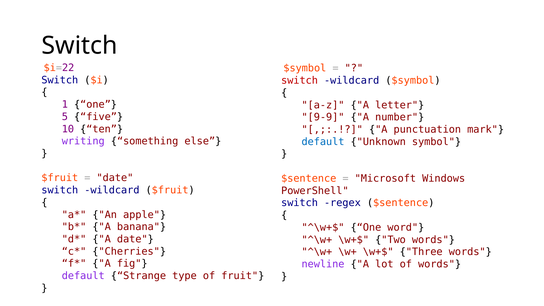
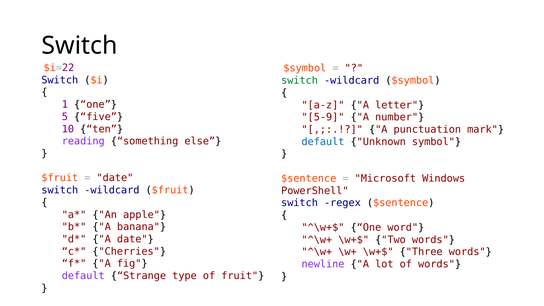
switch colour: red -> green (300, 81)
9-9: 9-9 -> 5-9 (323, 117)
writing: writing -> reading (83, 141)
